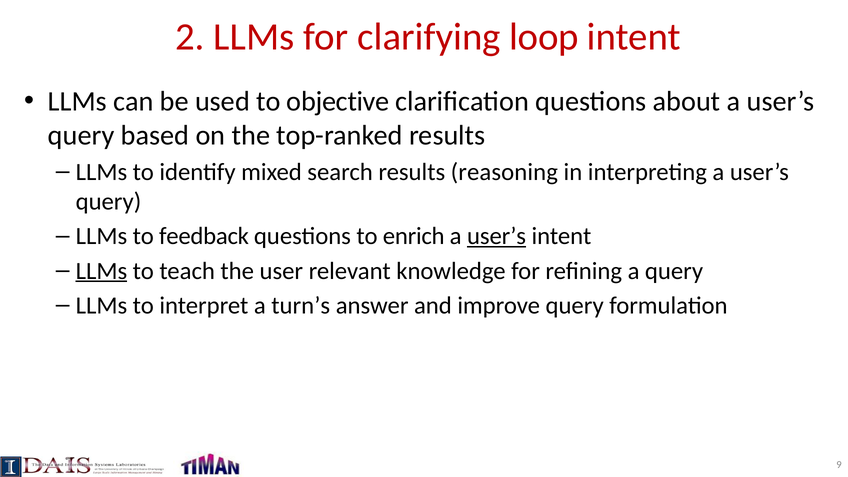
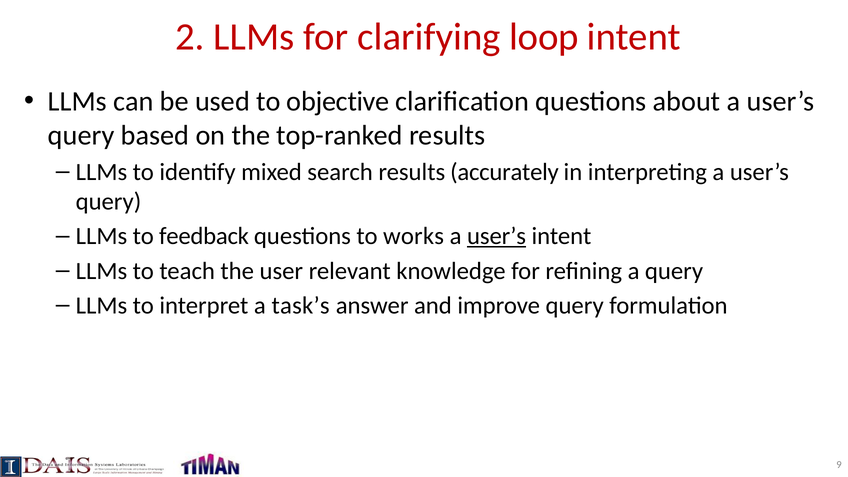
reasoning: reasoning -> accurately (504, 172)
enrich: enrich -> works (414, 236)
LLMs underline: present -> none (101, 271)
turn’s: turn’s -> task’s (301, 305)
